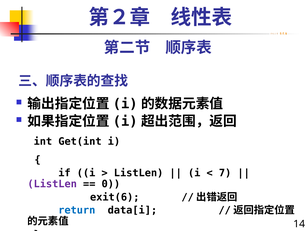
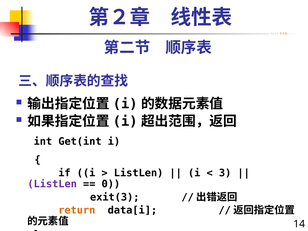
7: 7 -> 3 (225, 173)
exit(6: exit(6 -> exit(3 (115, 197)
return colour: blue -> orange (77, 210)
